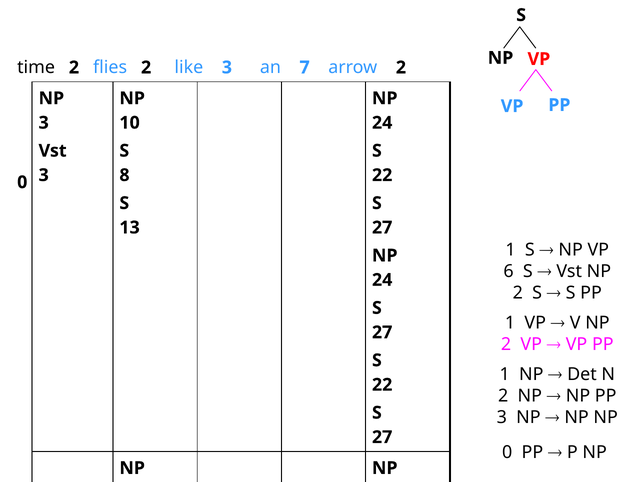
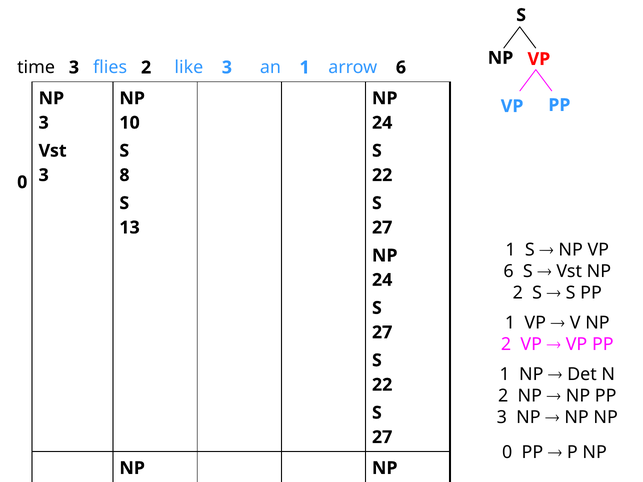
time 2: 2 -> 3 (74, 68)
an 7: 7 -> 1 (305, 68)
arrow 2: 2 -> 6 (401, 68)
